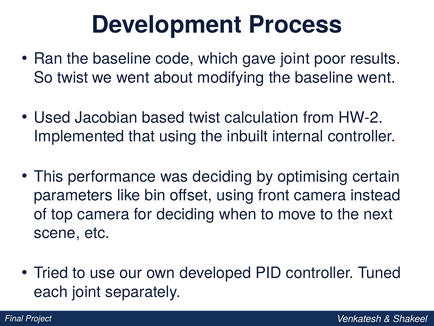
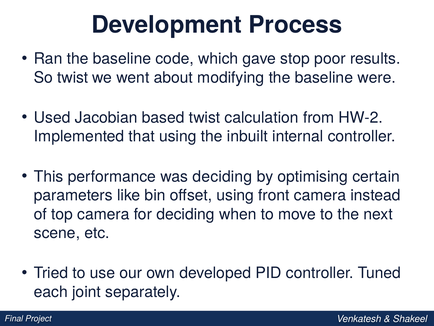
gave joint: joint -> stop (295, 59)
baseline went: went -> were (377, 77)
